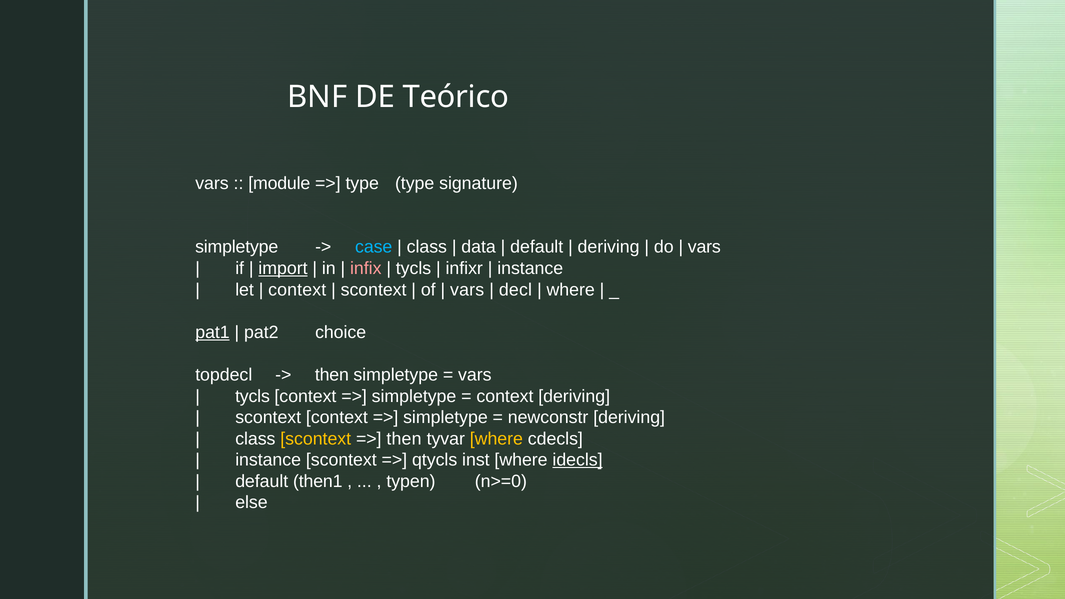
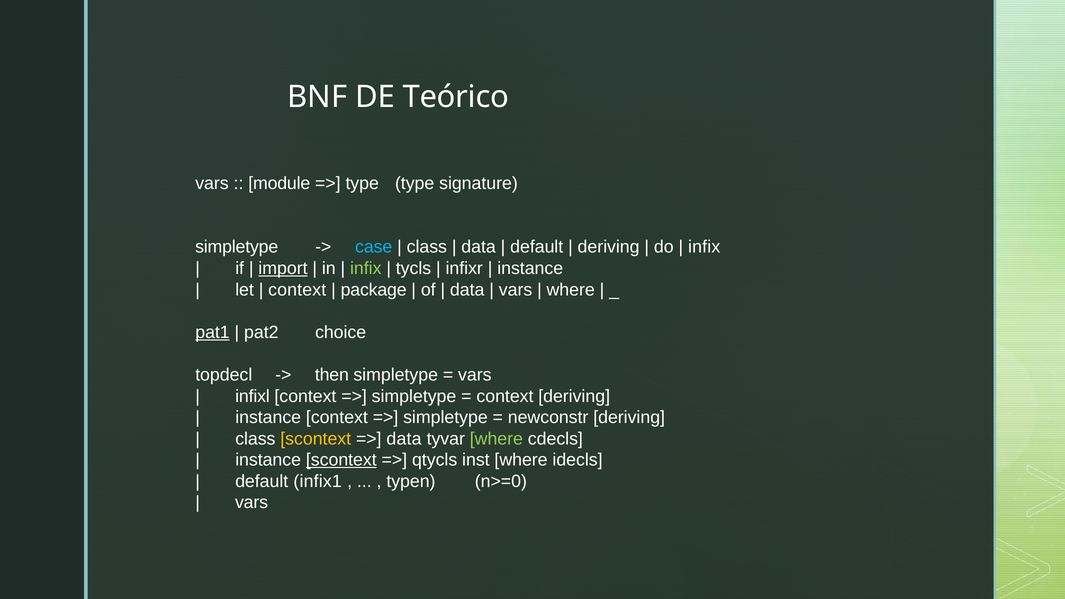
vars: vars -> infix (704, 247)
infix colour: pink -> light green (366, 268)
scontext: scontext -> package (374, 290)
vars: vars -> data (467, 290)
decl: decl -> vars (516, 290)
tycls: tycls -> infixl (252, 396)
scontext: scontext -> instance (268, 417)
then: then -> data (404, 439)
where colour: yellow -> light green (496, 439)
scontext underline: none -> present (341, 460)
idecls underline: present -> none (578, 460)
then1: then1 -> infix1 (318, 481)
else: else -> vars (252, 503)
